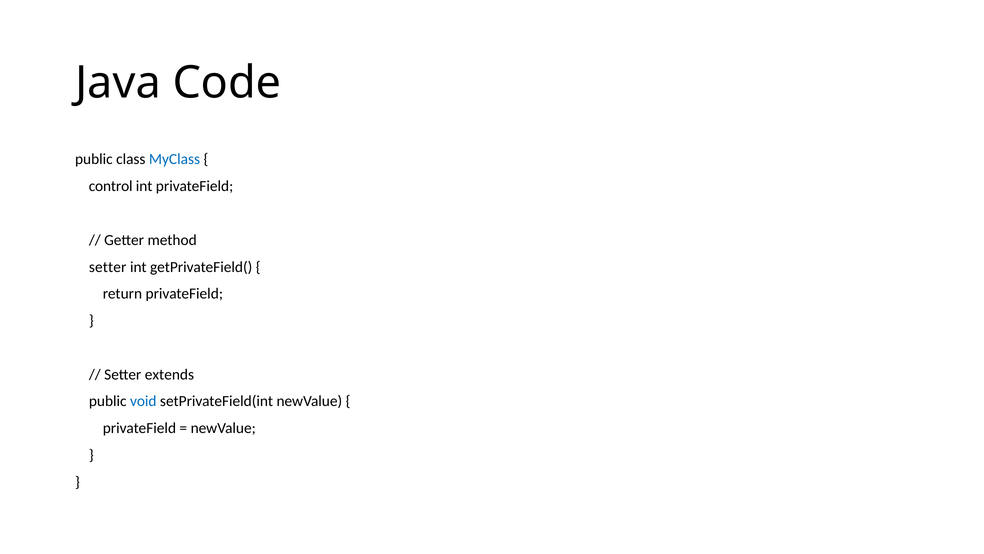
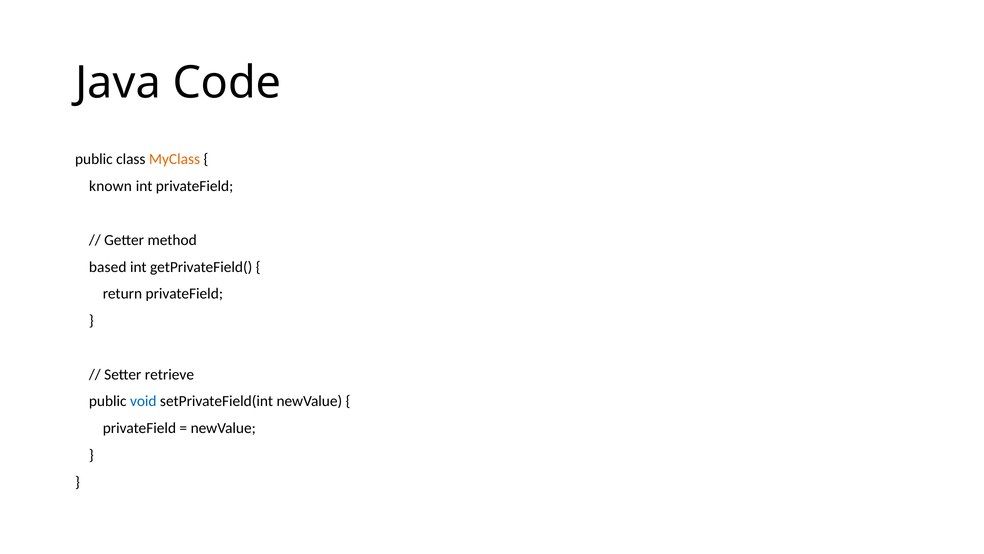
MyClass colour: blue -> orange (175, 159)
control: control -> known (111, 186)
setter: setter -> based (108, 267)
extends: extends -> retrieve (169, 374)
